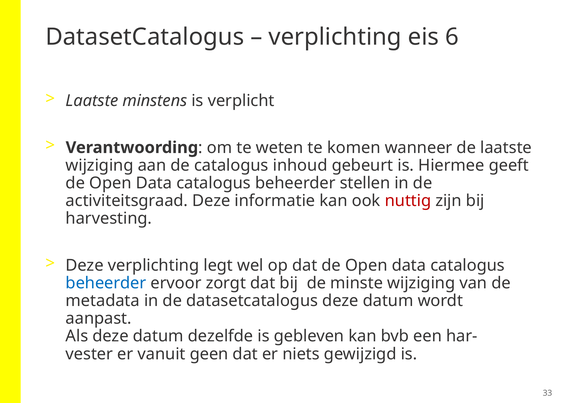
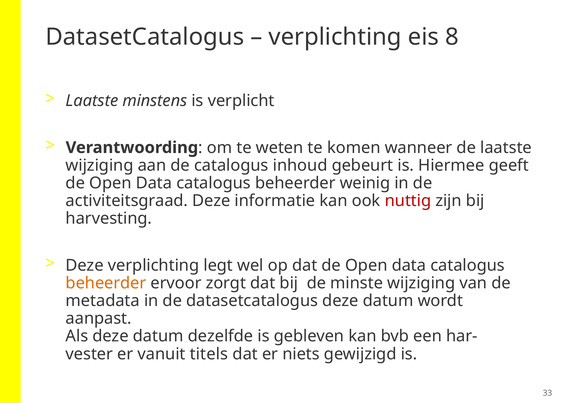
6: 6 -> 8 (452, 37)
stellen: stellen -> weinig (365, 183)
beheerder colour: blue -> orange (106, 283)
geen: geen -> titels (209, 354)
